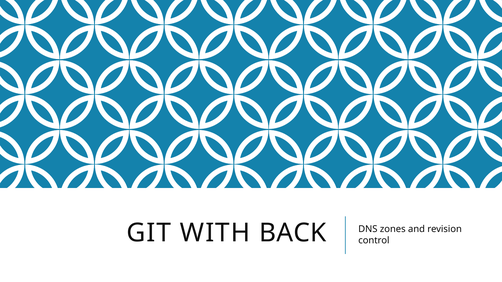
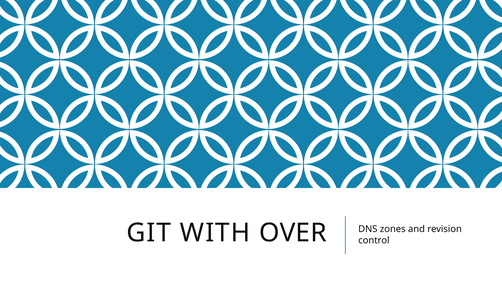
BACK: BACK -> OVER (293, 233)
